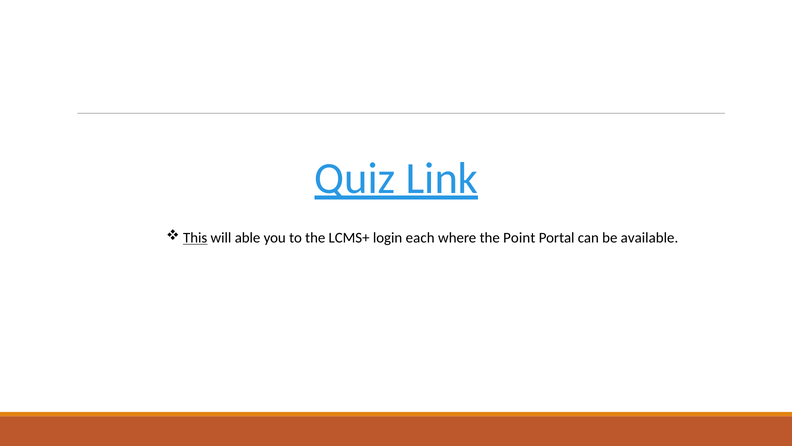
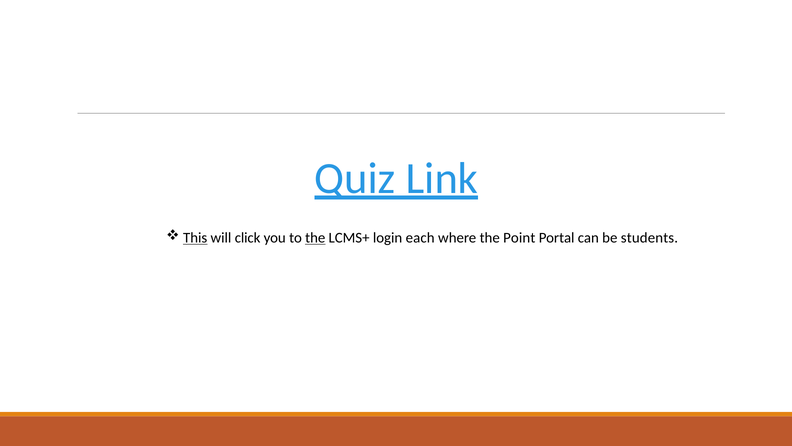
able: able -> click (248, 238)
the underline: none -> present (315, 238)
available: available -> students (649, 238)
